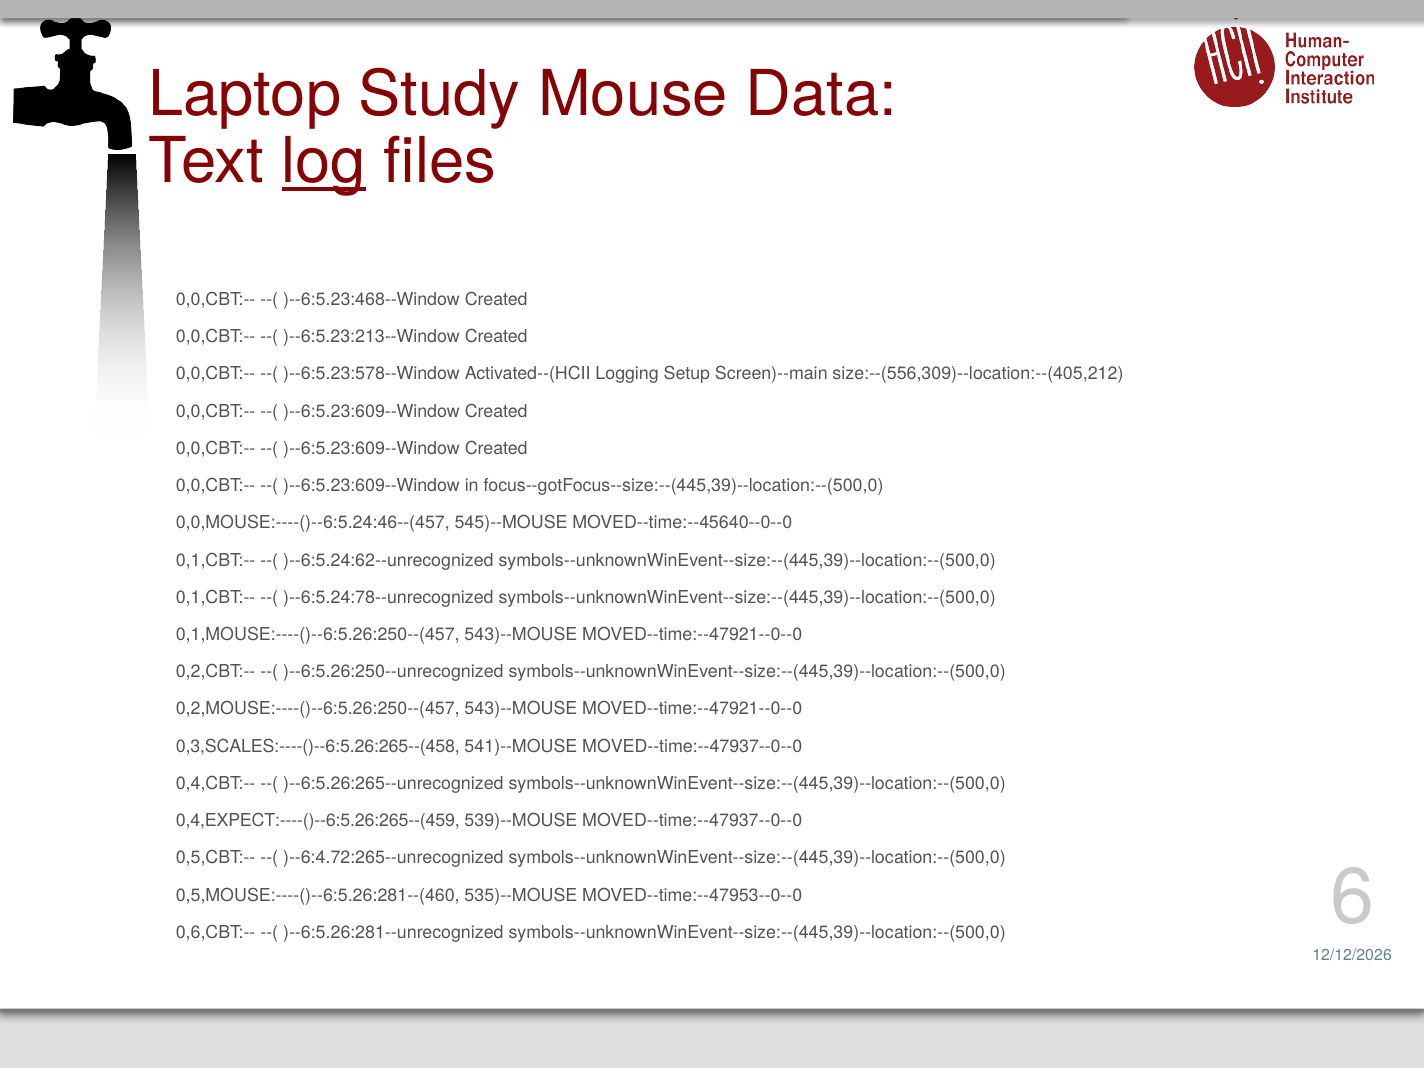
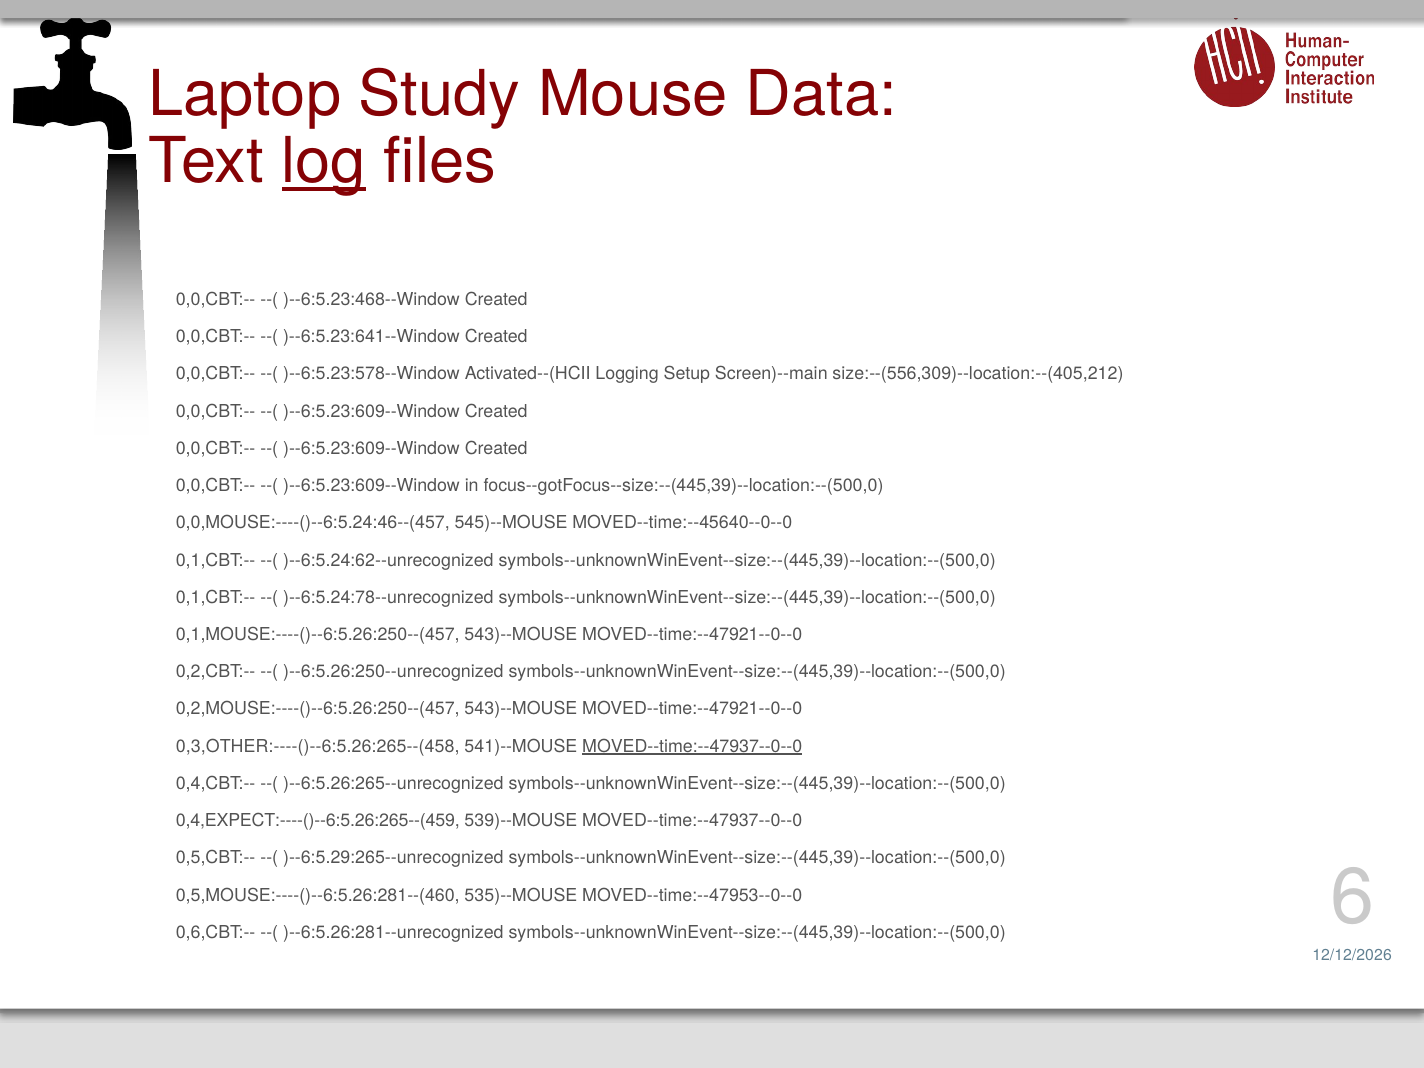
)--6:5.23:213--Window: )--6:5.23:213--Window -> )--6:5.23:641--Window (371, 337)
0,3,SCALES:----()--6:5.26:265--(458: 0,3,SCALES:----()--6:5.26:265--(458 -> 0,3,OTHER:----()--6:5.26:265--(458 (318, 746)
MOVED--time:--47937--0--0 underline: none -> present (692, 746)
)--6:4.72:265--unrecognized: )--6:4.72:265--unrecognized -> )--6:5.29:265--unrecognized (393, 858)
